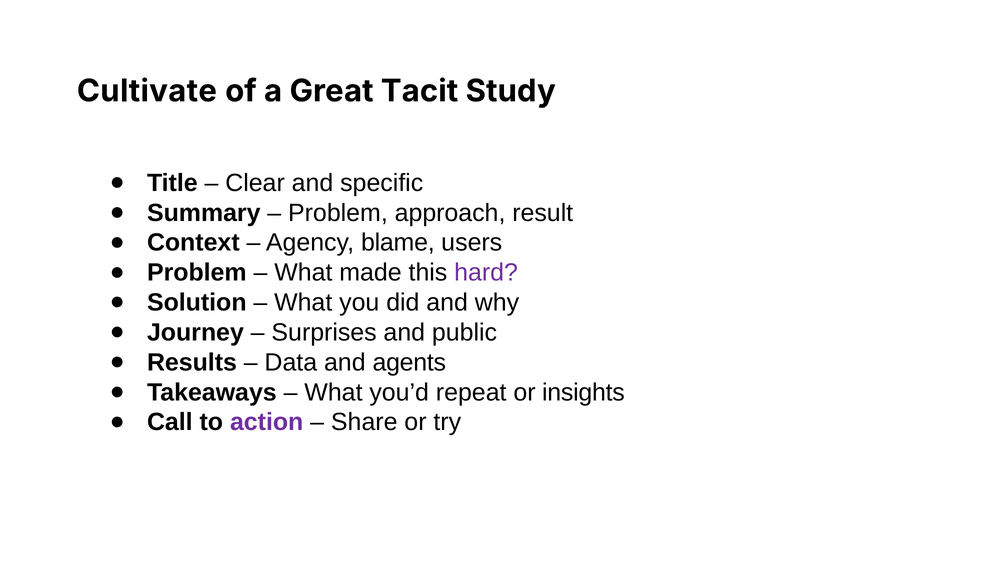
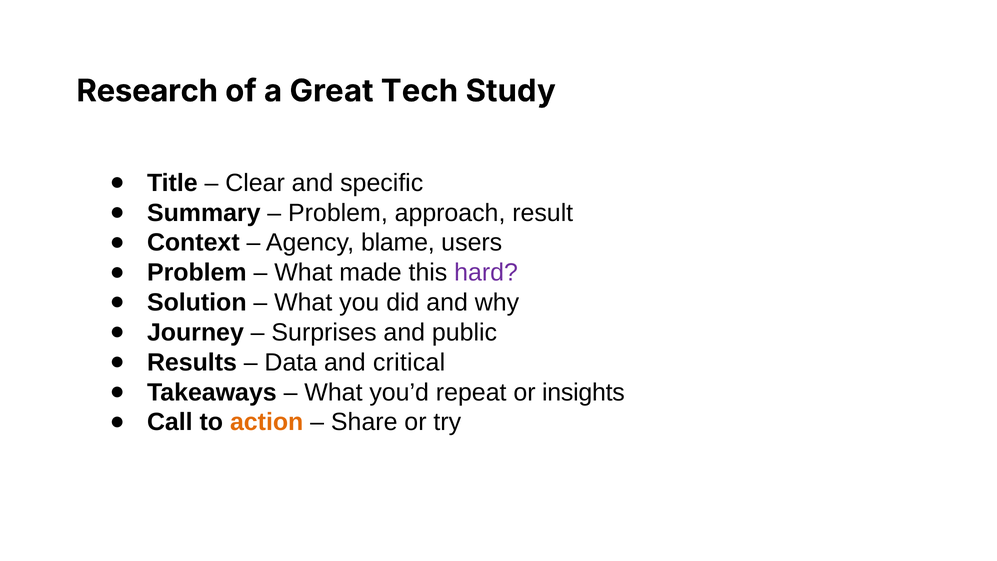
Cultivate: Cultivate -> Research (147, 91)
Tacit: Tacit -> Tech (419, 91)
agents: agents -> critical (409, 362)
action colour: purple -> orange (267, 422)
